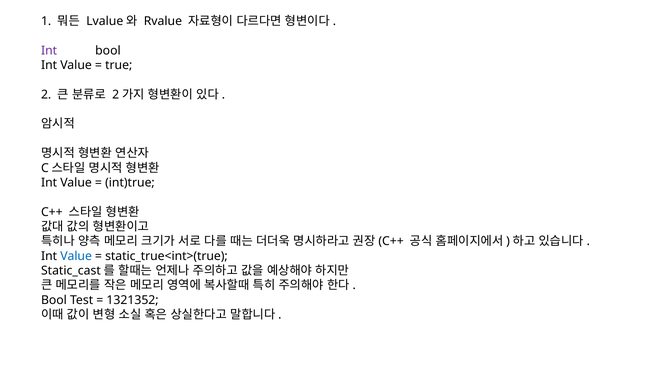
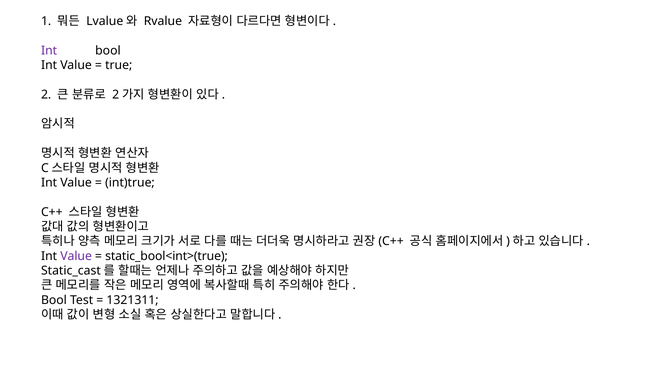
Value colour: blue -> purple (76, 256)
static_true<int>(true: static_true<int>(true -> static_bool<int>(true (166, 256)
1321352: 1321352 -> 1321311 (133, 300)
